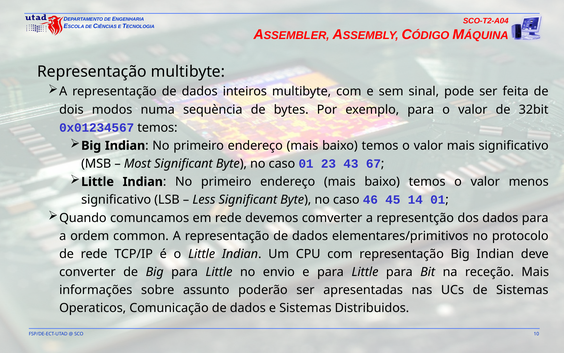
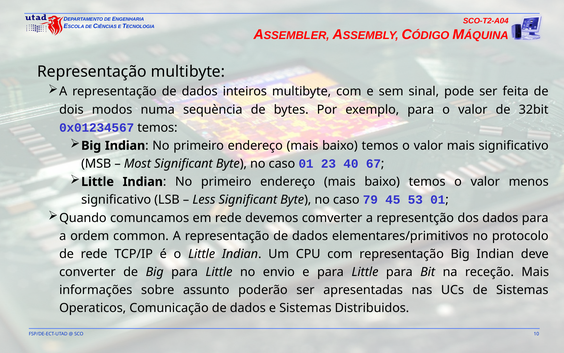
43: 43 -> 40 (351, 163)
46: 46 -> 79 (370, 200)
14: 14 -> 53 (415, 200)
